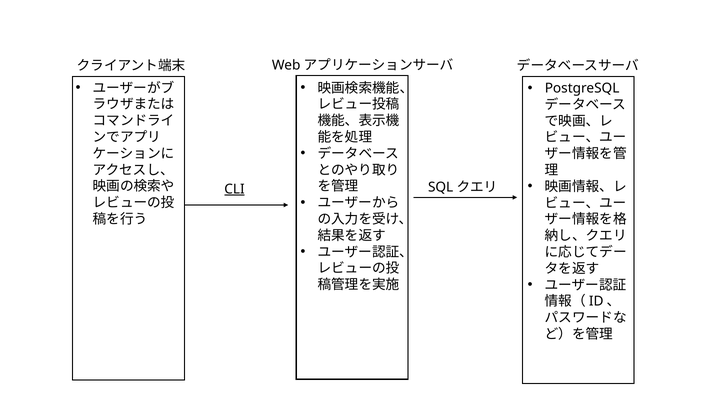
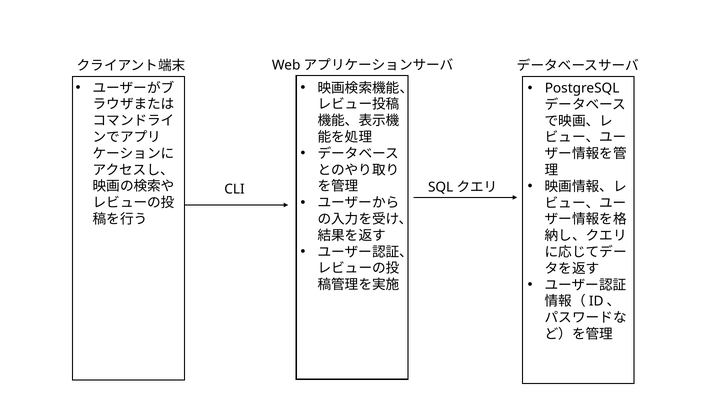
CLI underline: present -> none (235, 189)
